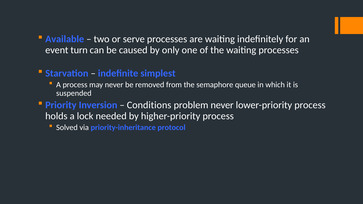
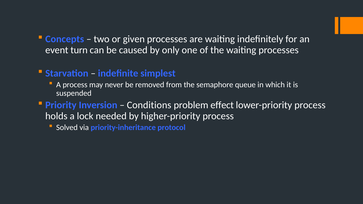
Available: Available -> Concepts (65, 39)
serve: serve -> given (134, 39)
problem never: never -> effect (222, 105)
